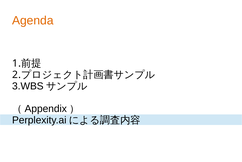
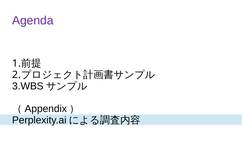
Agenda colour: orange -> purple (33, 20)
